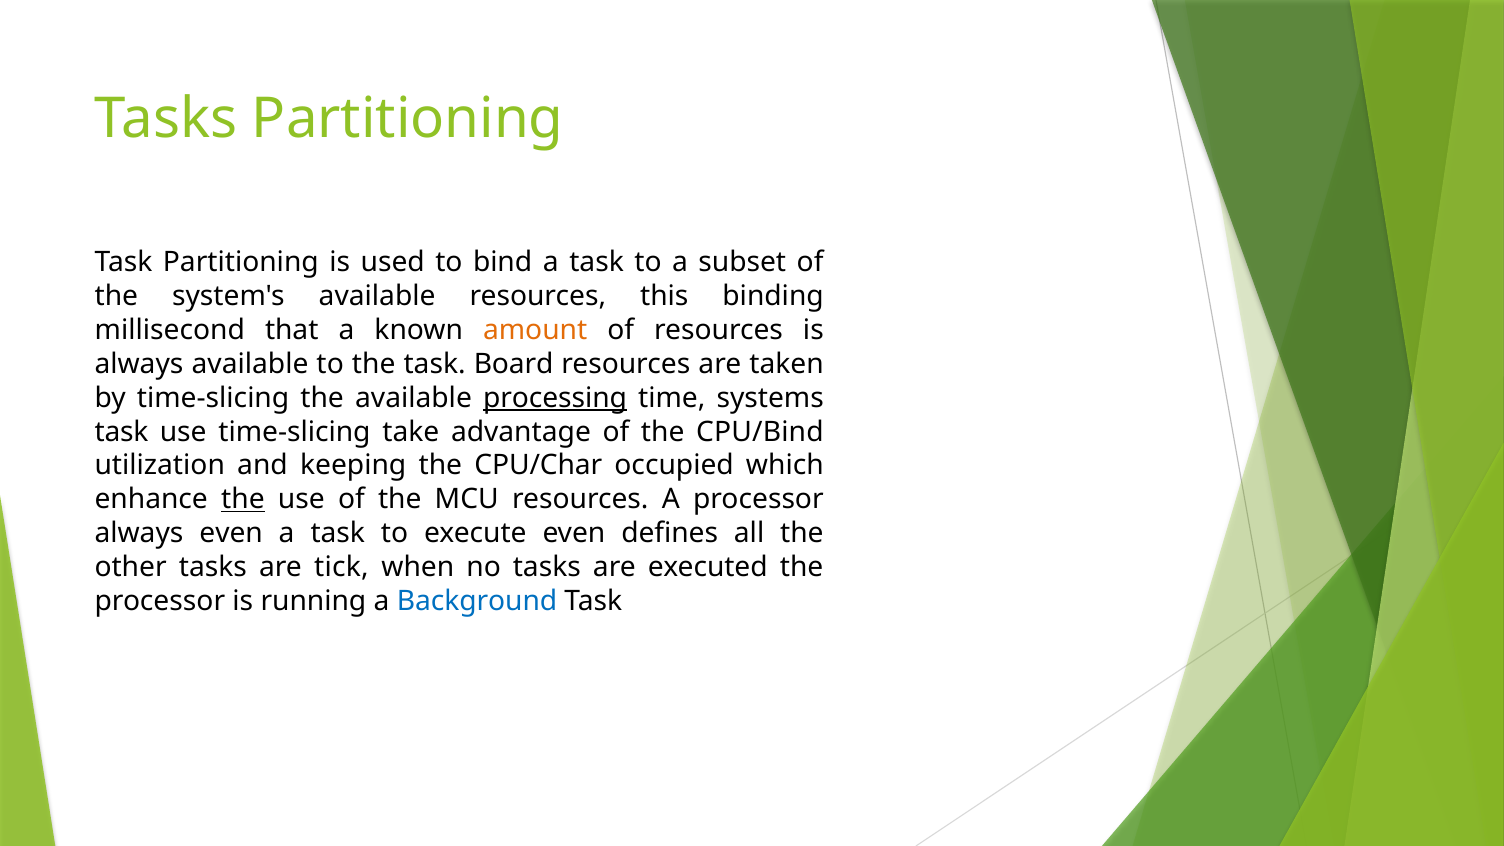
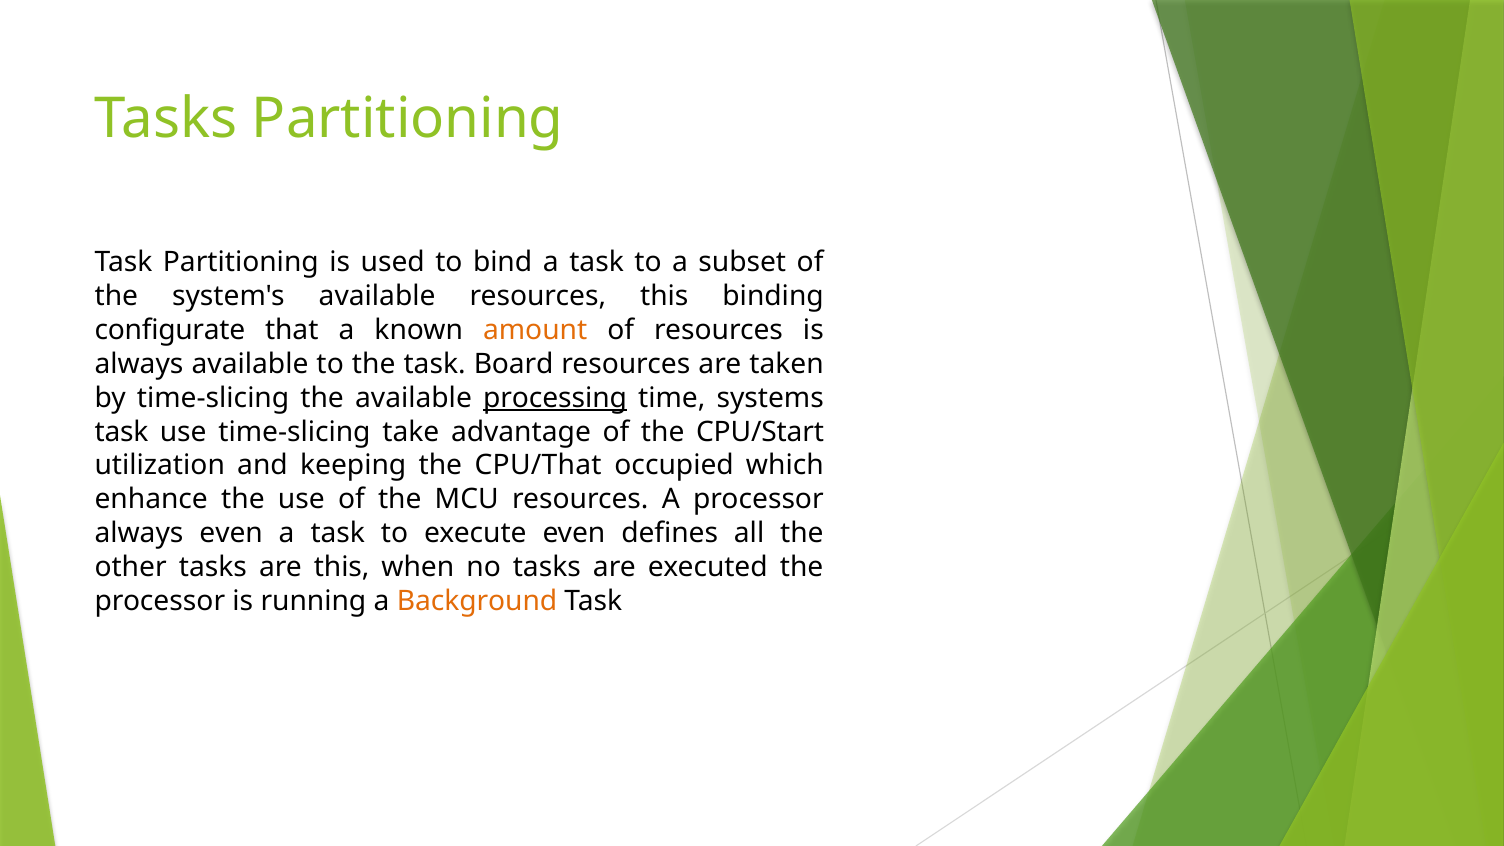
millisecond: millisecond -> configurate (170, 330)
CPU/Bind: CPU/Bind -> CPU/Start (760, 432)
CPU/Char: CPU/Char -> CPU/That (538, 466)
the underline: present -> none (243, 499)
are tick: tick -> this (342, 567)
Background colour: blue -> orange (477, 601)
